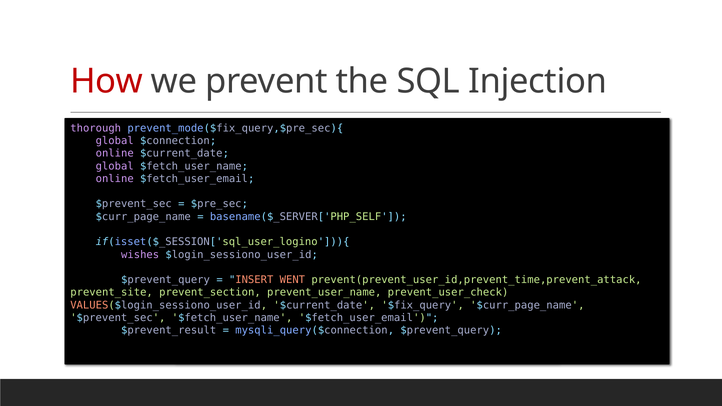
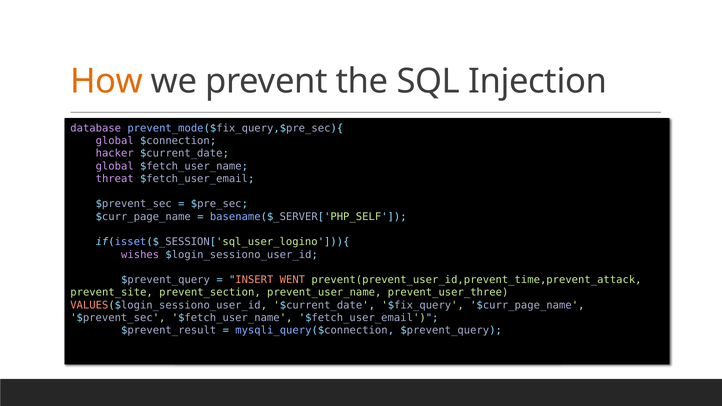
How colour: red -> orange (107, 81)
thorough: thorough -> database (96, 128)
online: online -> hacker (115, 153)
online: online -> threat (115, 179)
prevent_user_check: prevent_user_check -> prevent_user_three (448, 293)
